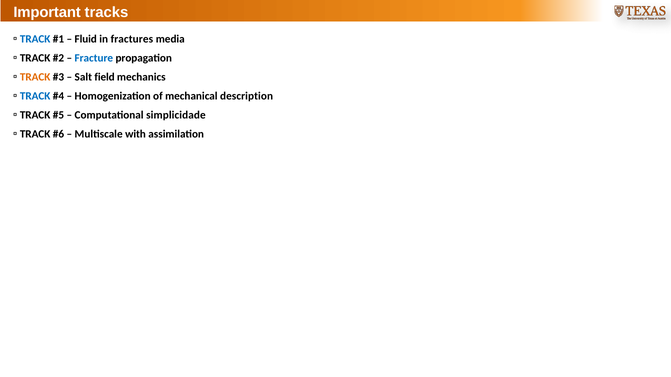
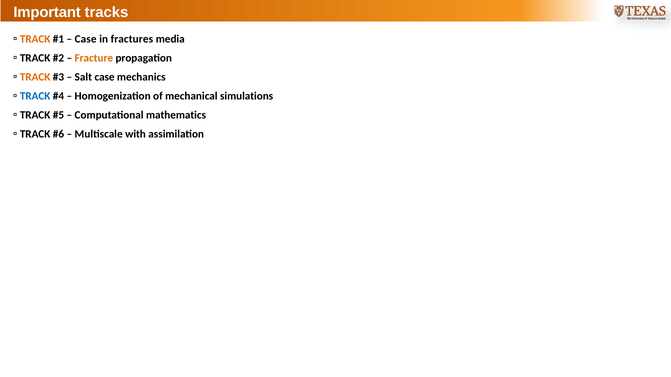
TRACK colour: blue -> orange (35, 39)
Fluid: Fluid -> Case (86, 39)
Fracture colour: blue -> orange (94, 58)
Salt field: field -> case (105, 77)
description: description -> simulations (247, 96)
simplicidade: simplicidade -> mathematics (176, 115)
